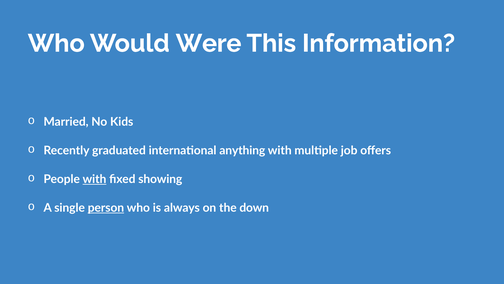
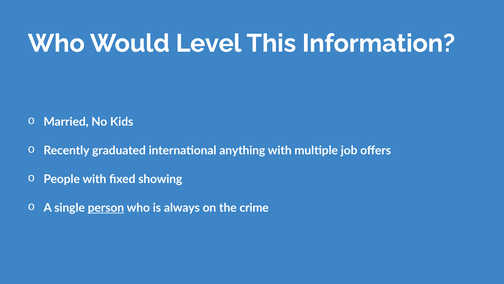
Were: Were -> Level (209, 43)
with underline: present -> none (94, 179)
down: down -> crime (254, 207)
